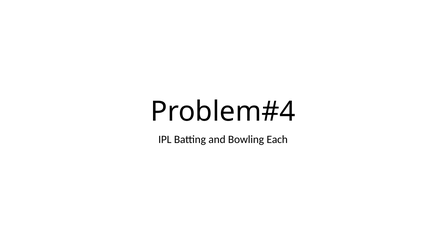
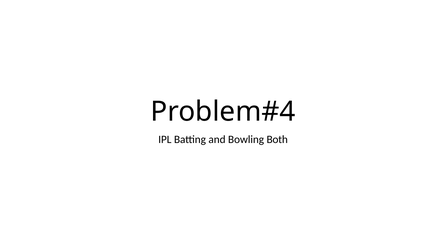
Each: Each -> Both (277, 139)
